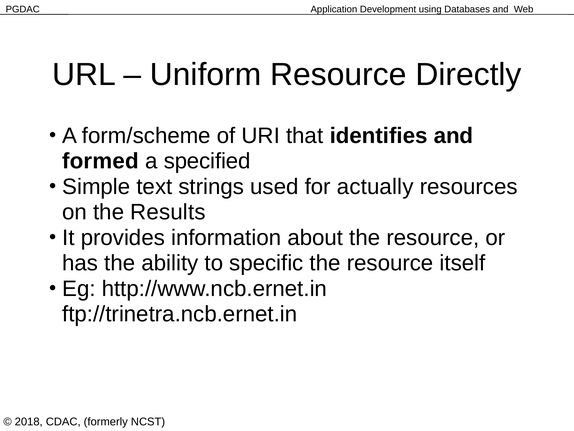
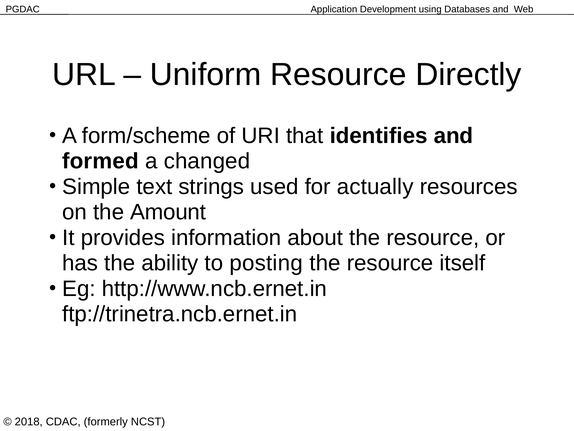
specified: specified -> changed (207, 161)
Results: Results -> Amount (168, 212)
specific: specific -> posting (266, 263)
